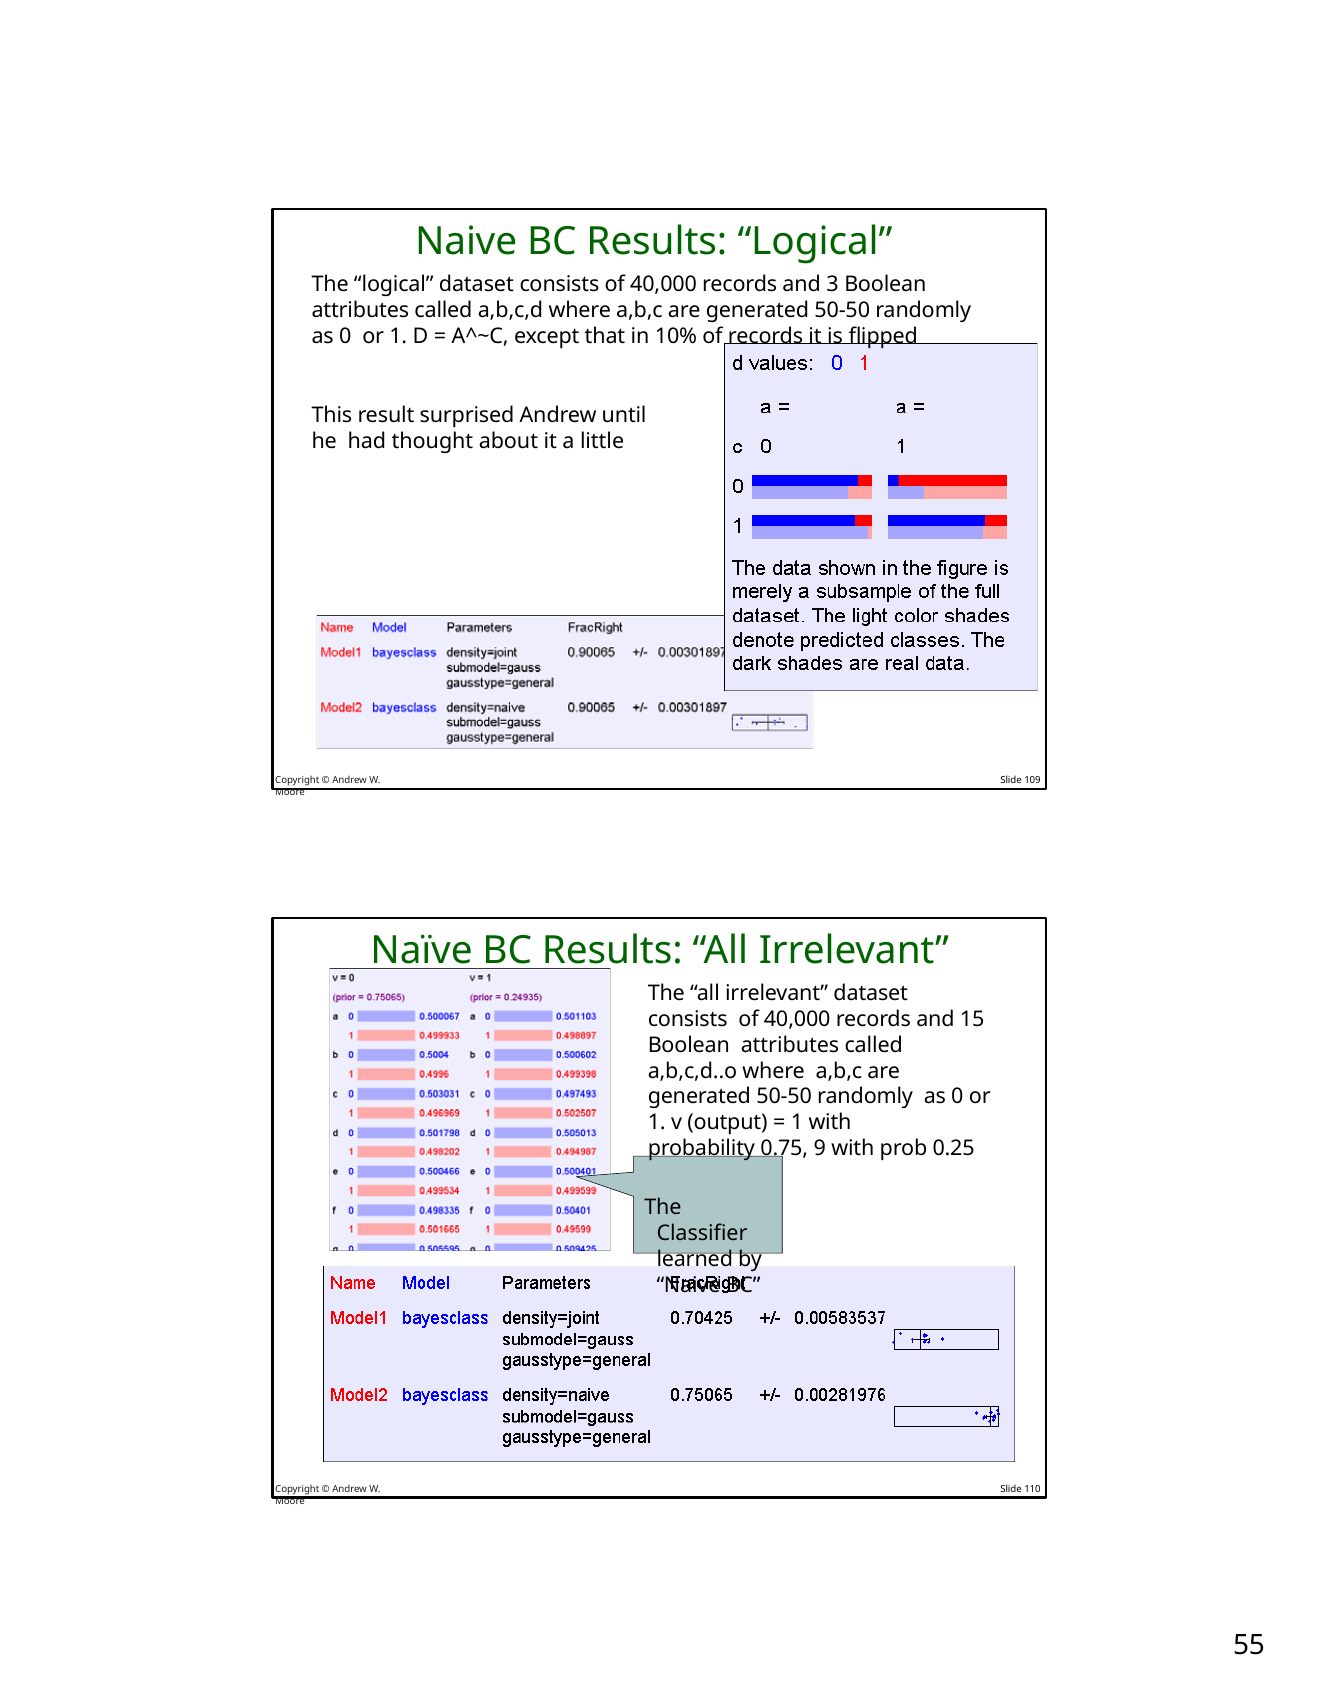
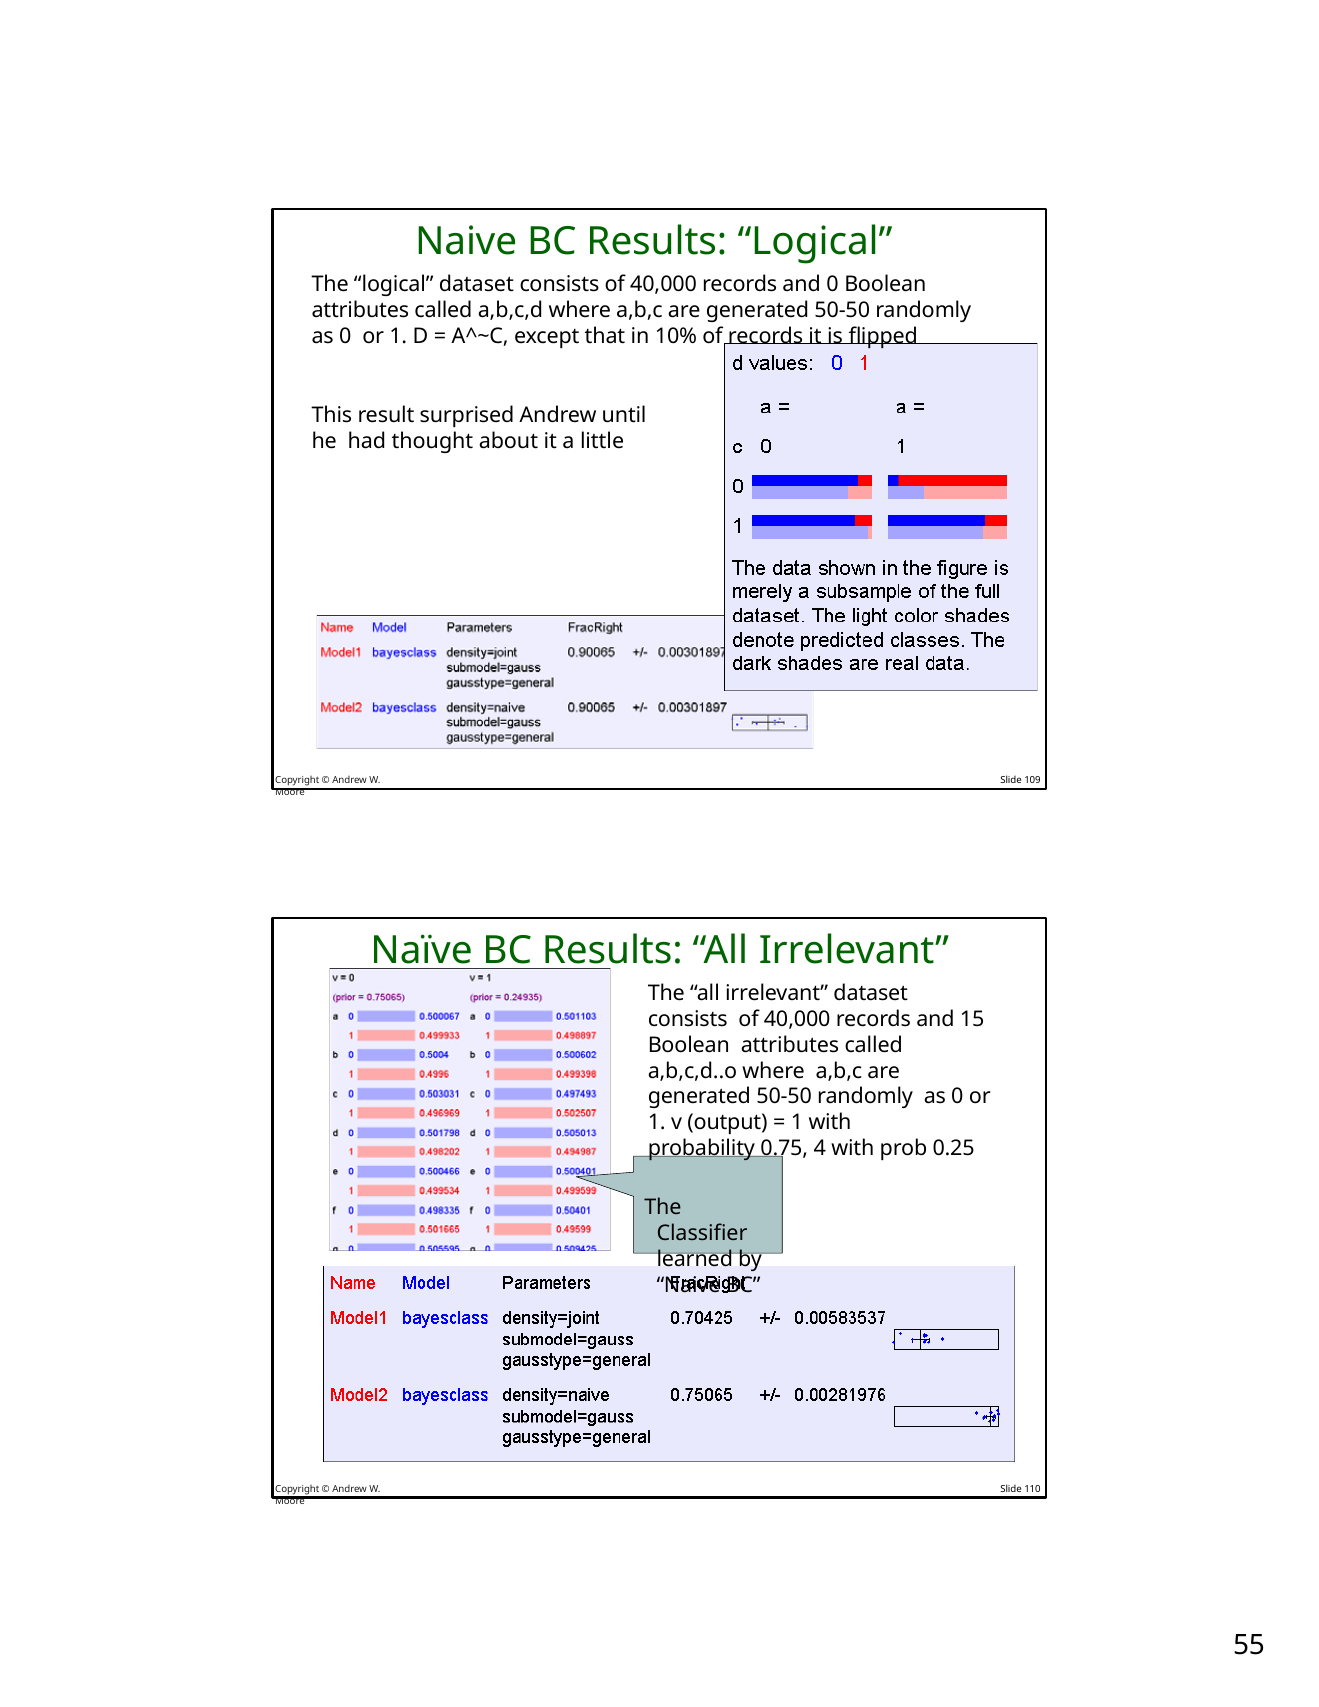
and 3: 3 -> 0 (833, 284)
9: 9 -> 4 (820, 1149)
